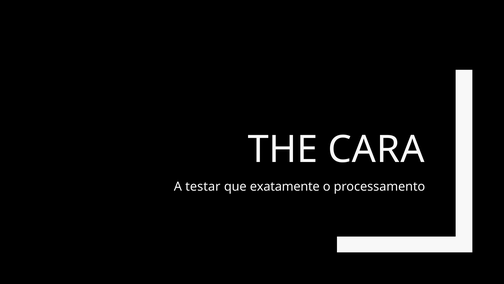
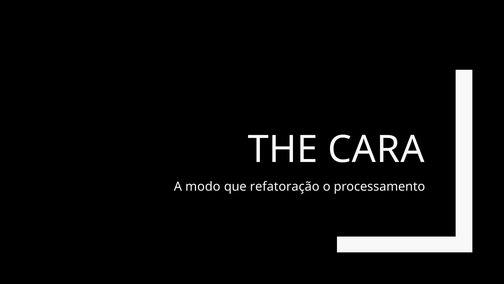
testar: testar -> modo (203, 186)
exatamente: exatamente -> refatoração (285, 186)
